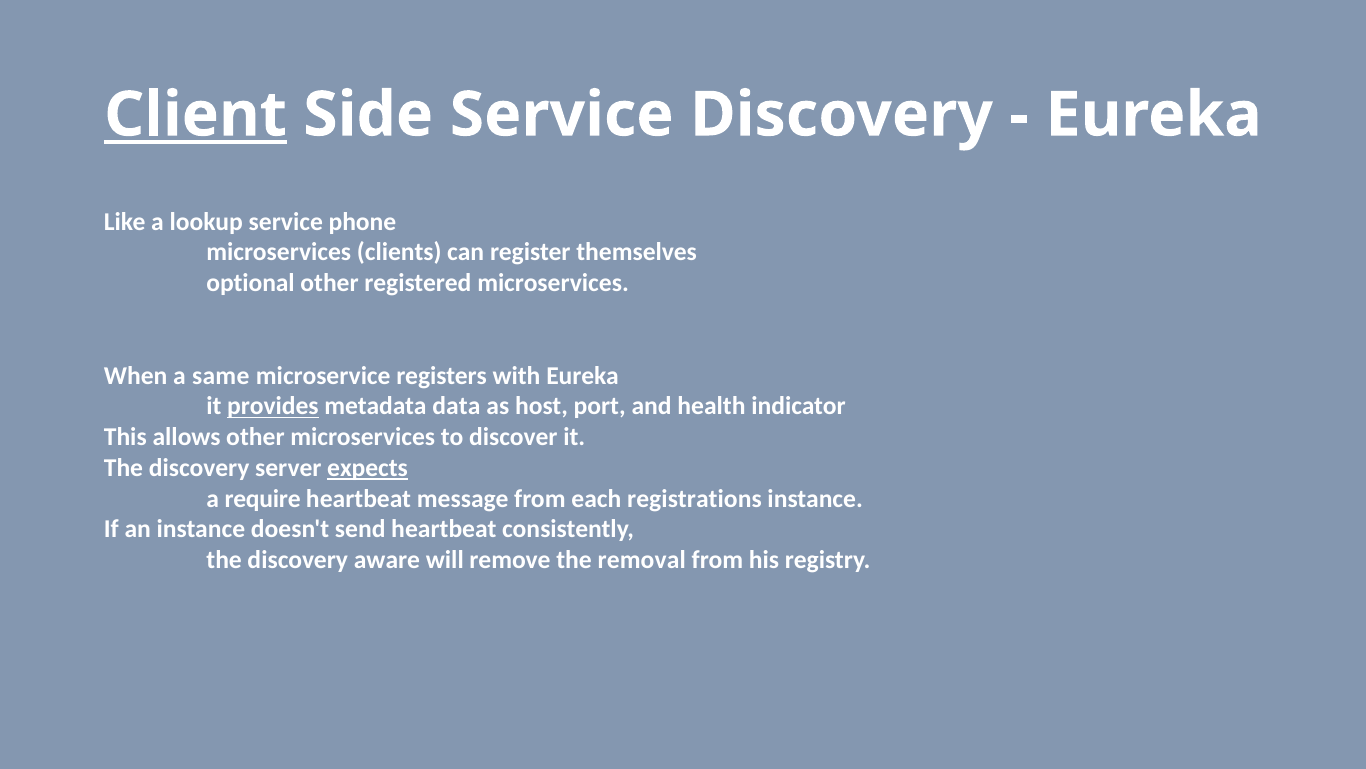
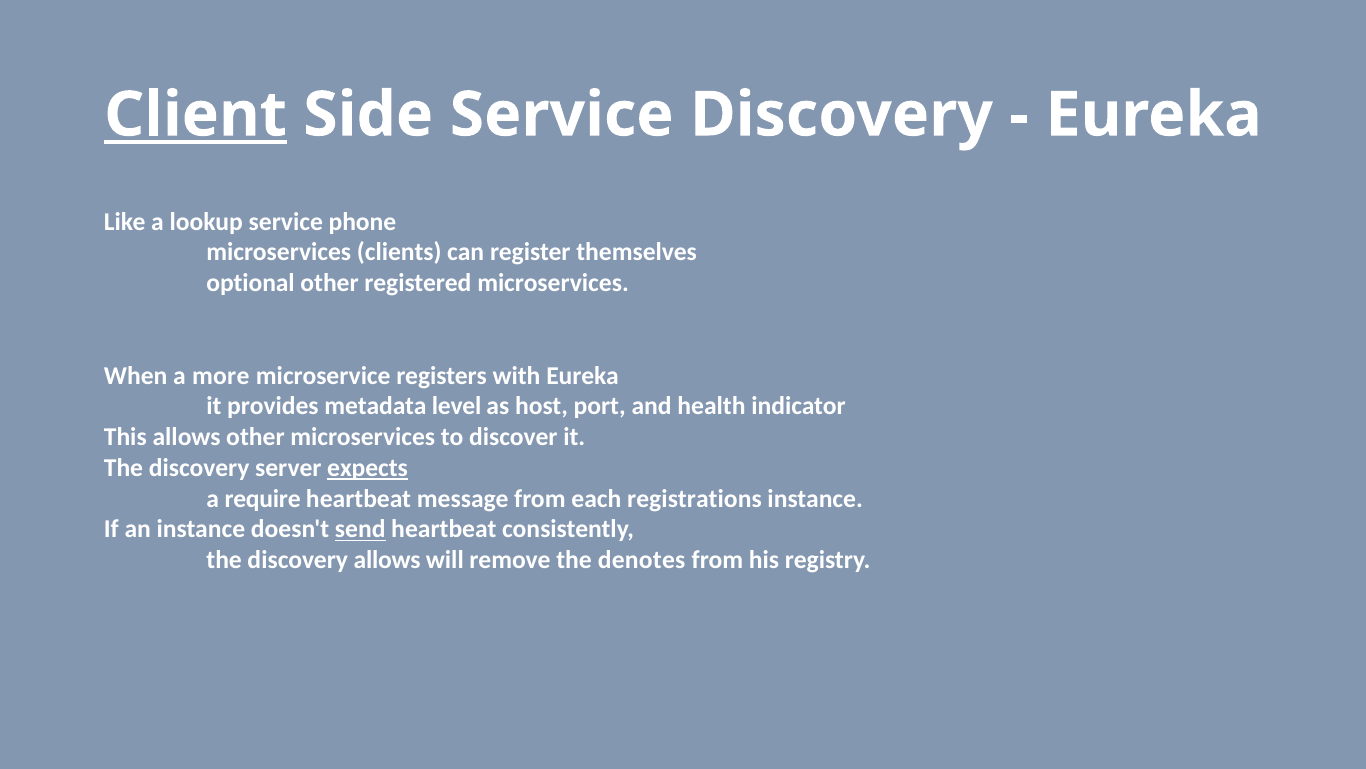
same: same -> more (221, 375)
provides underline: present -> none (273, 406)
data: data -> level (457, 406)
send underline: none -> present (360, 529)
discovery aware: aware -> allows (387, 560)
removal: removal -> denotes (642, 560)
